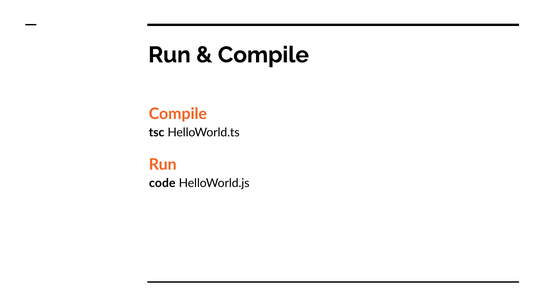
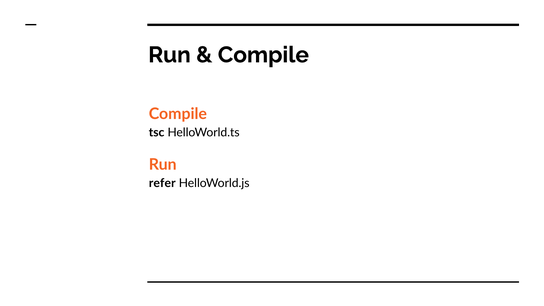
code: code -> refer (162, 183)
